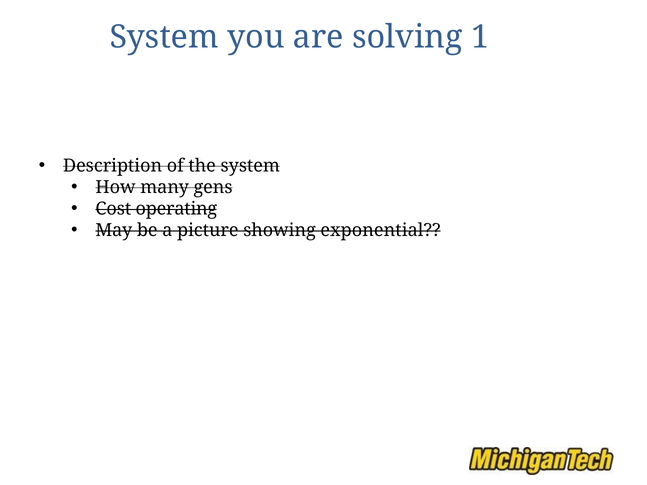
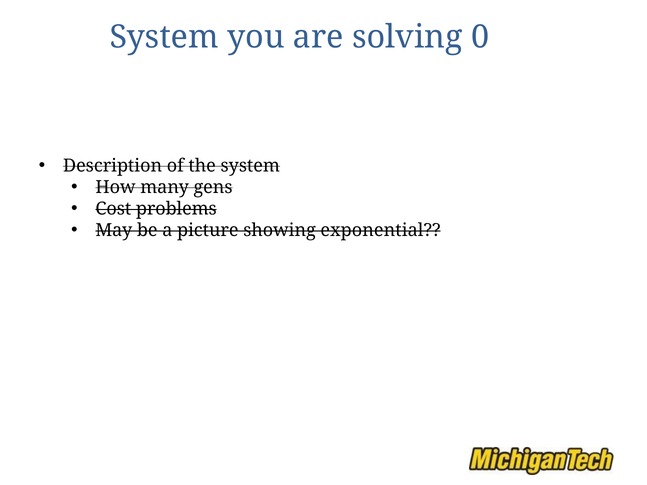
1: 1 -> 0 (480, 37)
operating: operating -> problems (176, 209)
